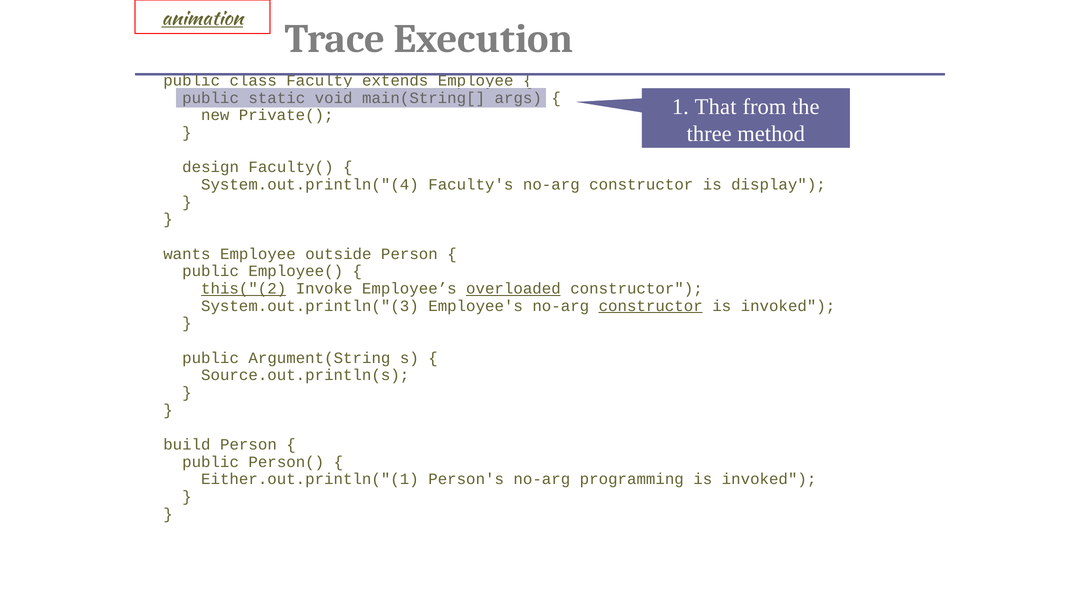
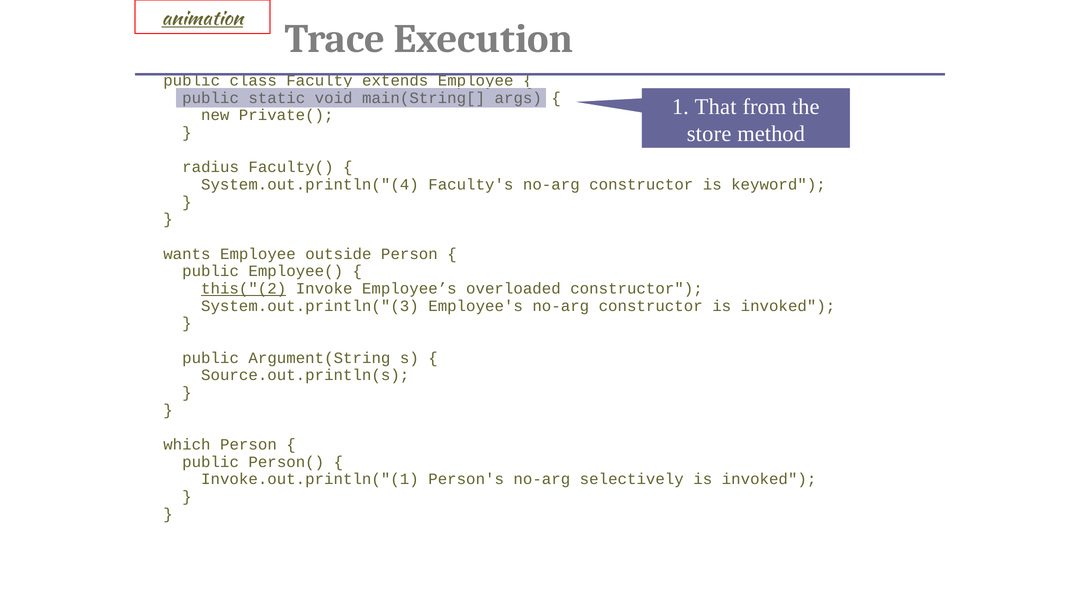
three: three -> store (709, 134)
design: design -> radius (211, 167)
display: display -> keyword (778, 185)
overloaded underline: present -> none (513, 289)
constructor underline: present -> none (651, 306)
build: build -> which (187, 445)
Either.out.println("(1: Either.out.println("(1 -> Invoke.out.println("(1 (310, 480)
programming: programming -> selectively (632, 480)
